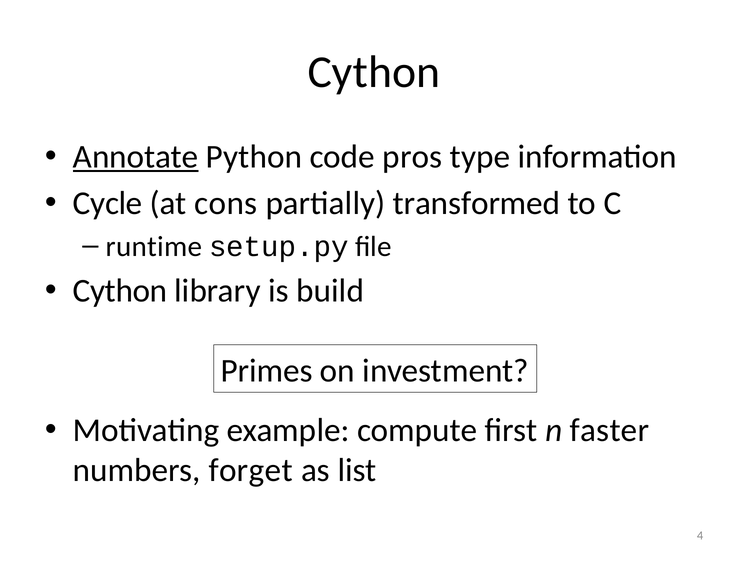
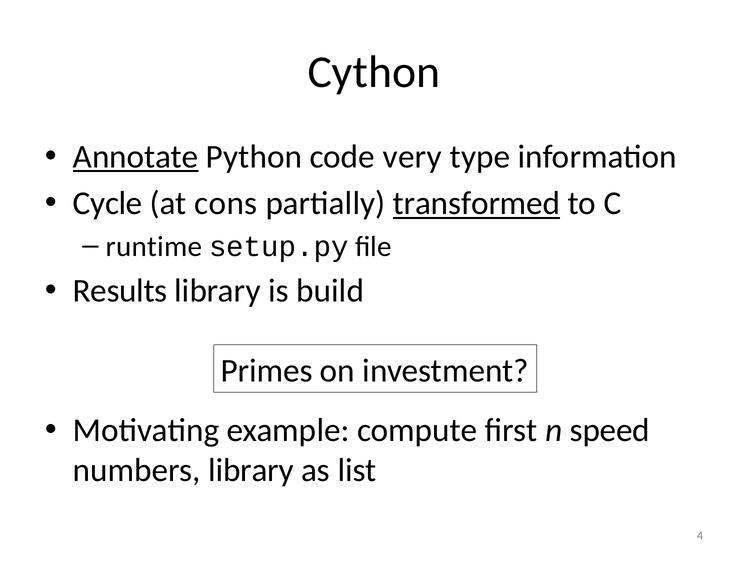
pros: pros -> very (412, 157)
transformed underline: none -> present (476, 203)
Cython: Cython -> Results (120, 291)
faster: faster -> speed (610, 430)
numbers forget: forget -> library (251, 470)
